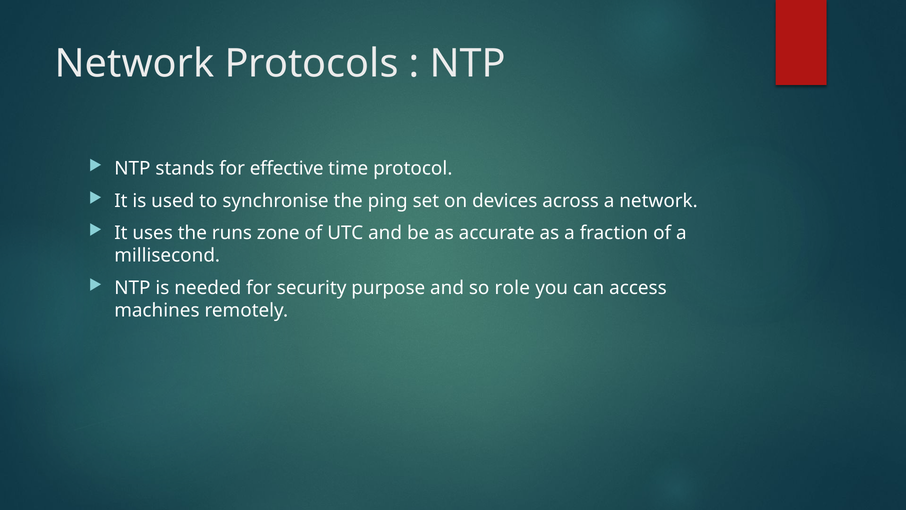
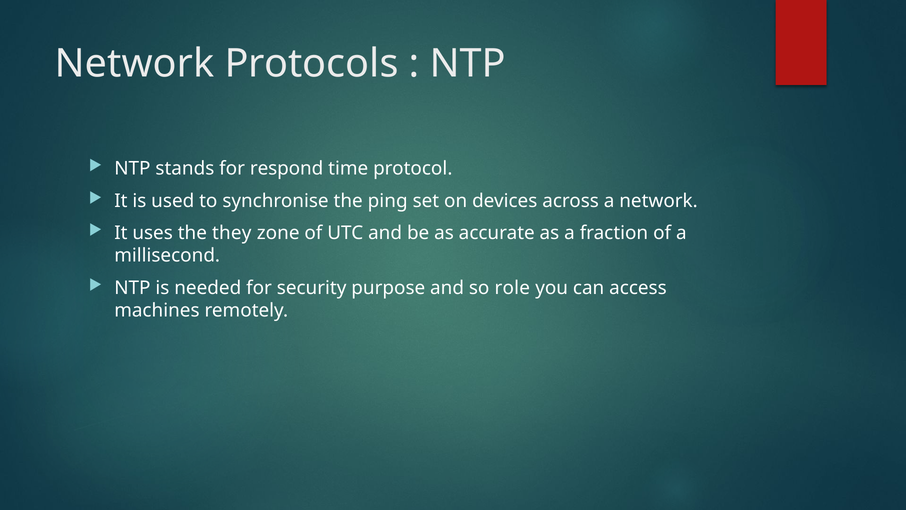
effective: effective -> respond (287, 169)
runs: runs -> they (232, 233)
